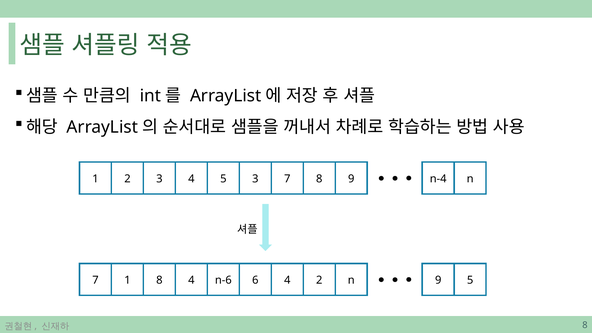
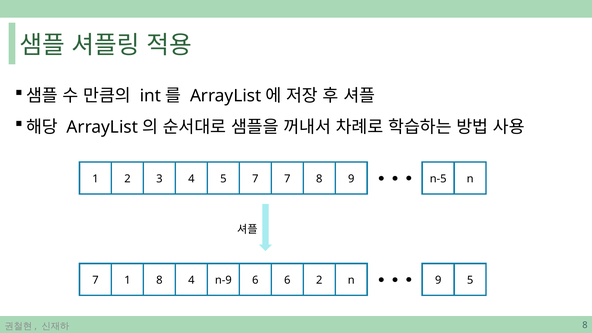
5 3: 3 -> 7 (255, 179)
n-4: n-4 -> n-5 (438, 179)
n-6: n-6 -> n-9 (223, 280)
6 4: 4 -> 6 (287, 280)
